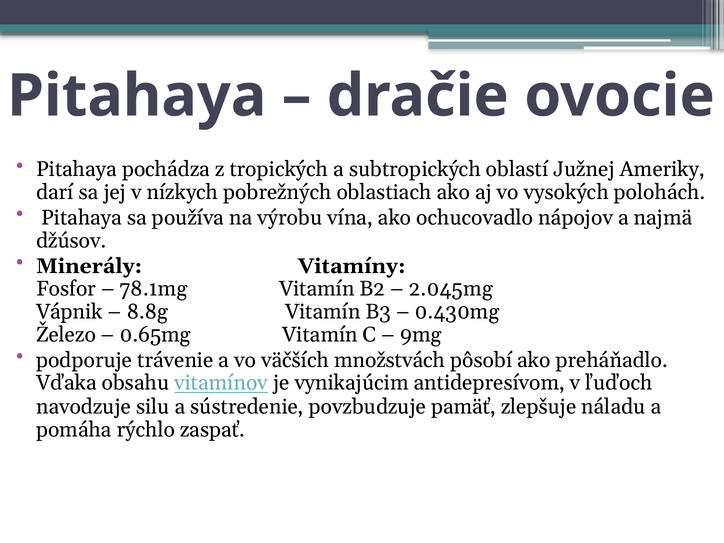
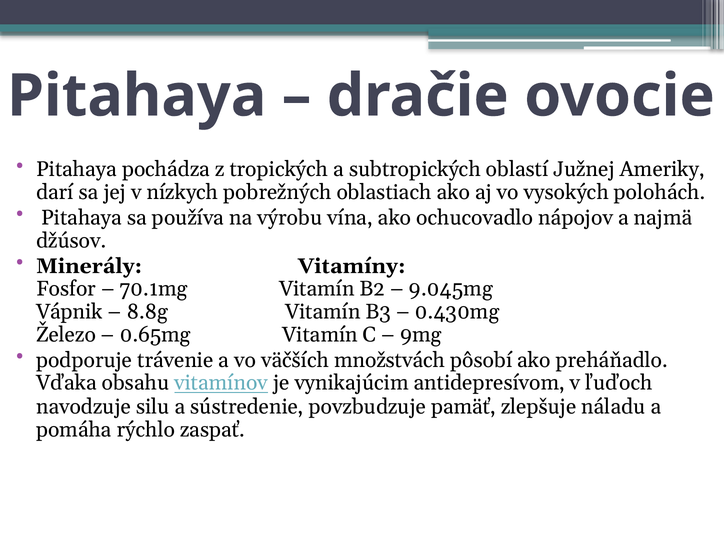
78.1mg: 78.1mg -> 70.1mg (154, 289)
2.045mg: 2.045mg -> 9.045mg (451, 289)
